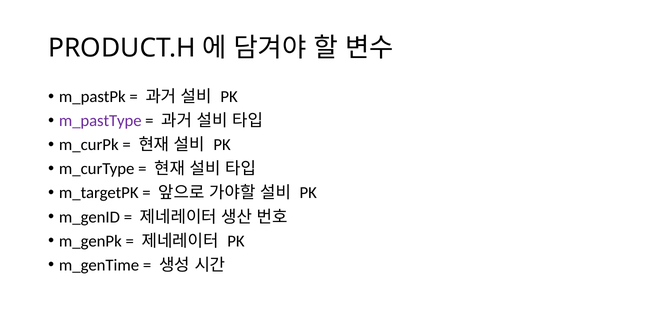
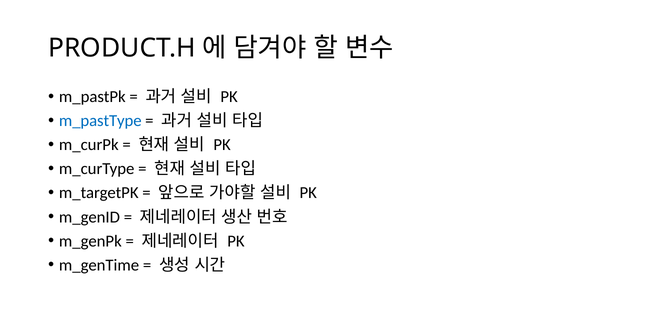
m_pastType colour: purple -> blue (100, 121)
